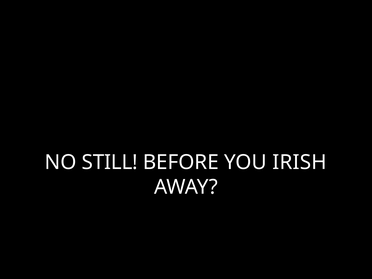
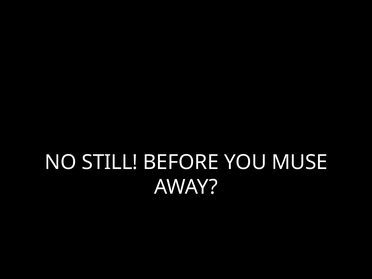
IRISH: IRISH -> MUSE (300, 162)
